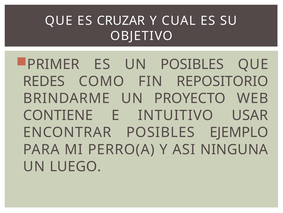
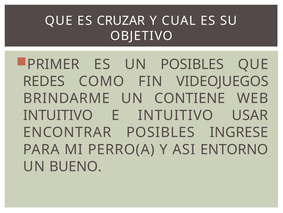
REPOSITORIO: REPOSITORIO -> VIDEOJUEGOS (222, 81)
PROYECTO: PROYECTO -> CONTIENE (190, 98)
CONTIENE: CONTIENE -> INTUITIVO (58, 115)
EJEMPLO: EJEMPLO -> INGRESE (239, 132)
NINGUNA: NINGUNA -> ENTORNO (234, 149)
LUEGO: LUEGO -> BUENO (75, 166)
